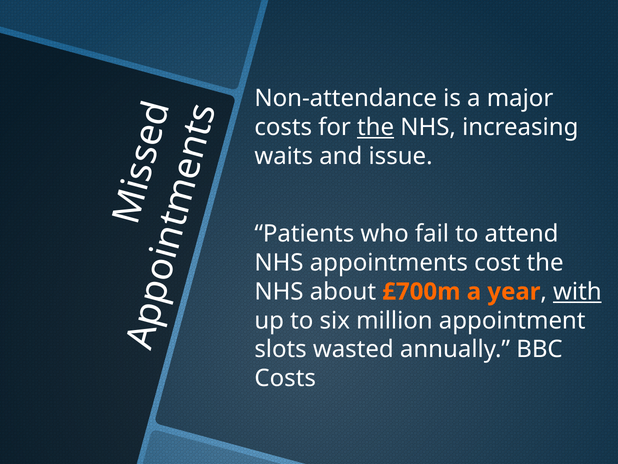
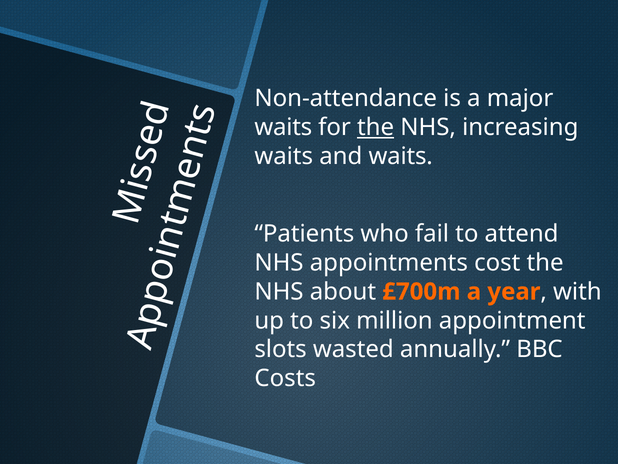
costs: costs -> waits (283, 127)
and issue: issue -> waits (401, 156)
with underline: present -> none (577, 291)
